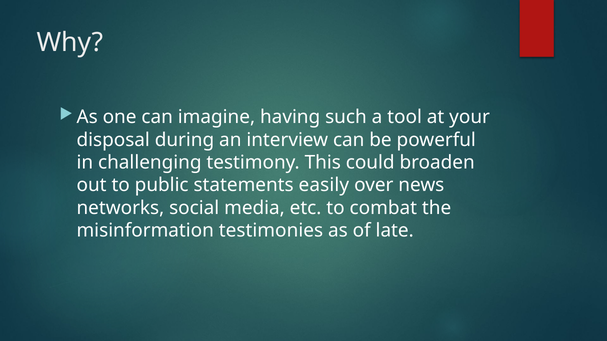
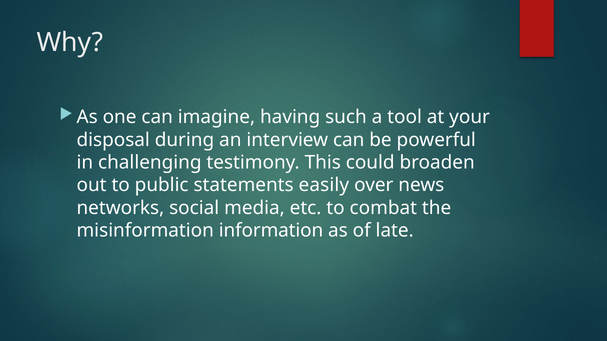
testimonies: testimonies -> information (271, 231)
